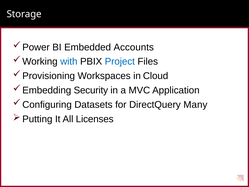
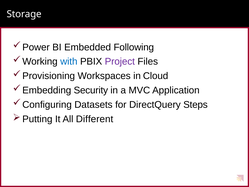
Accounts: Accounts -> Following (134, 47)
Project colour: blue -> purple (120, 62)
Many: Many -> Steps (195, 105)
Licenses: Licenses -> Different (95, 119)
